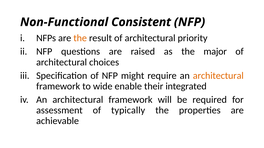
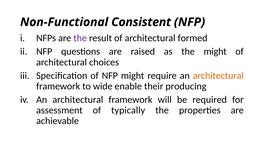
the colour: orange -> purple (80, 38)
priority: priority -> formed (193, 38)
the major: major -> might (215, 52)
integrated: integrated -> producing (186, 87)
